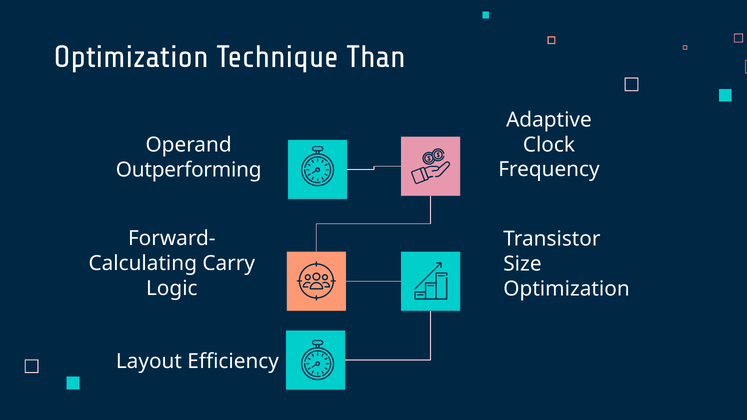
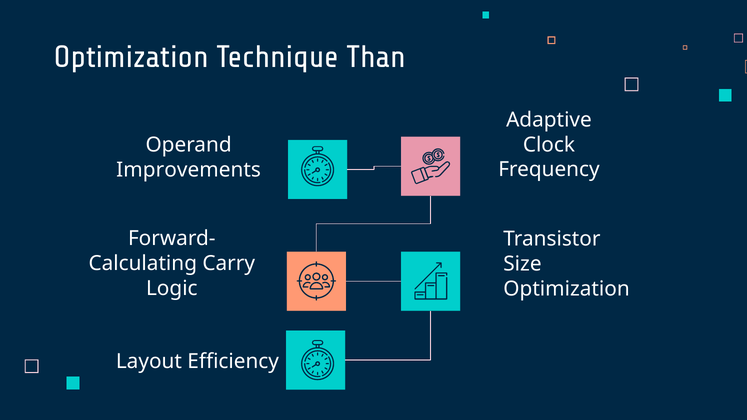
Outperforming: Outperforming -> Improvements (189, 170)
